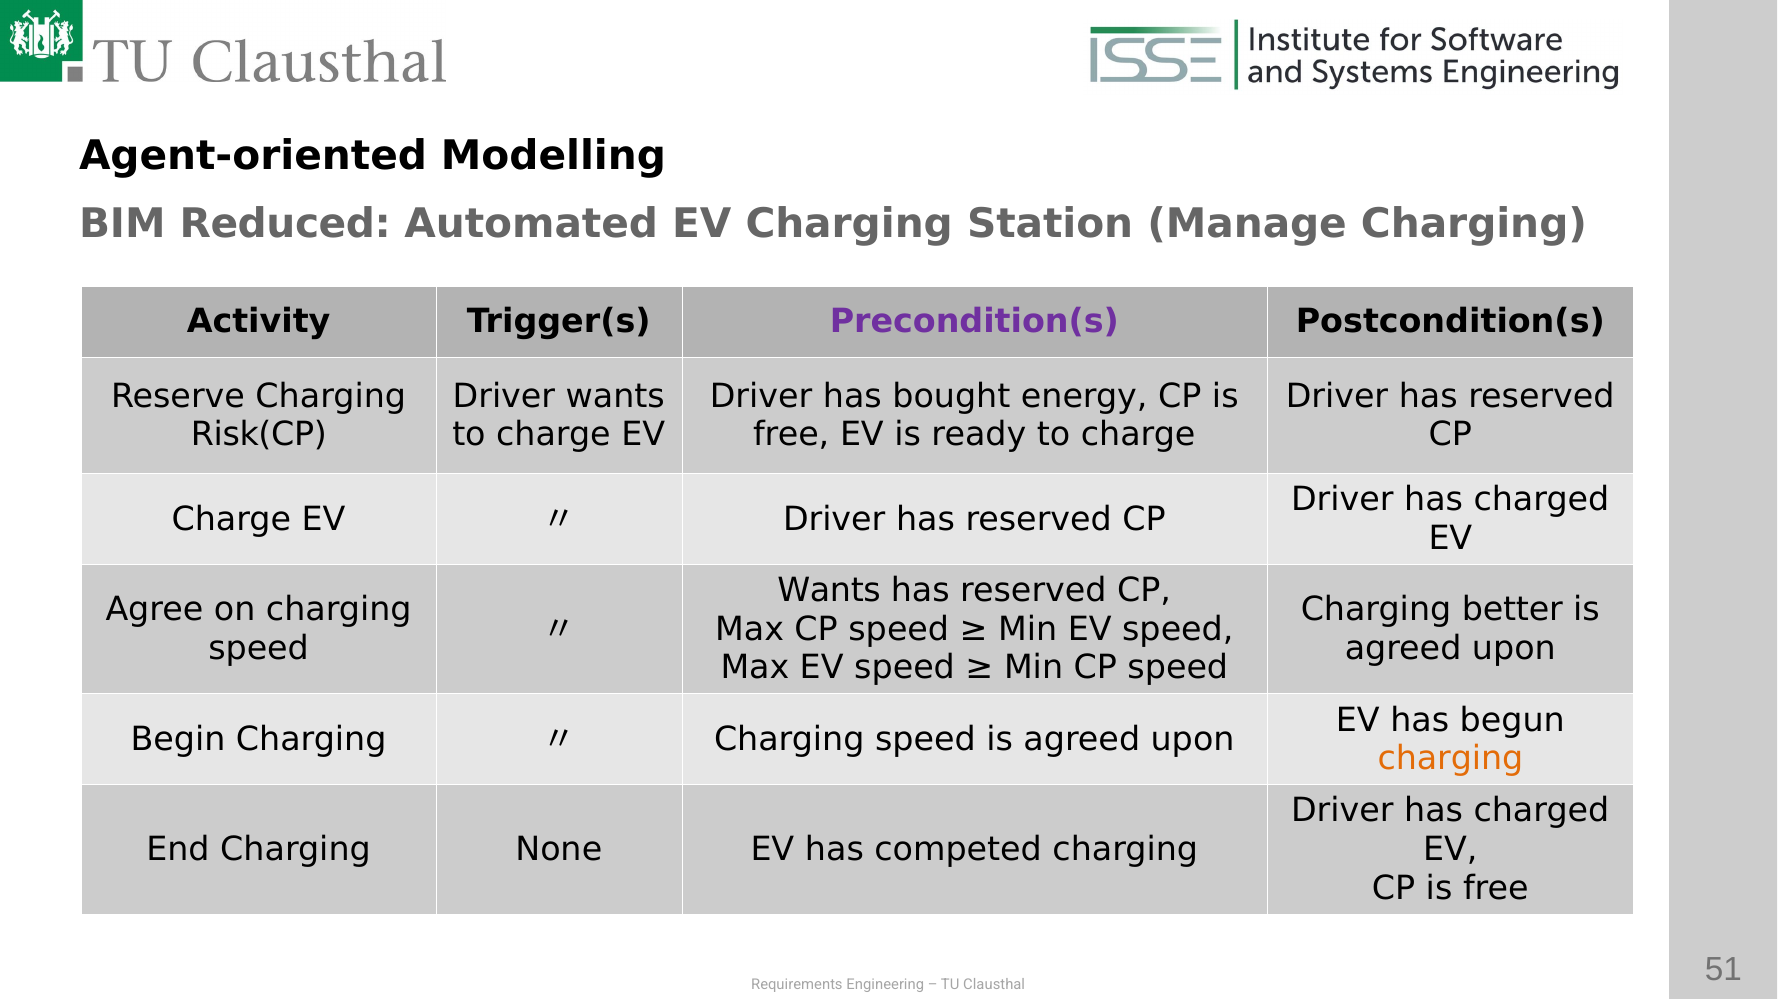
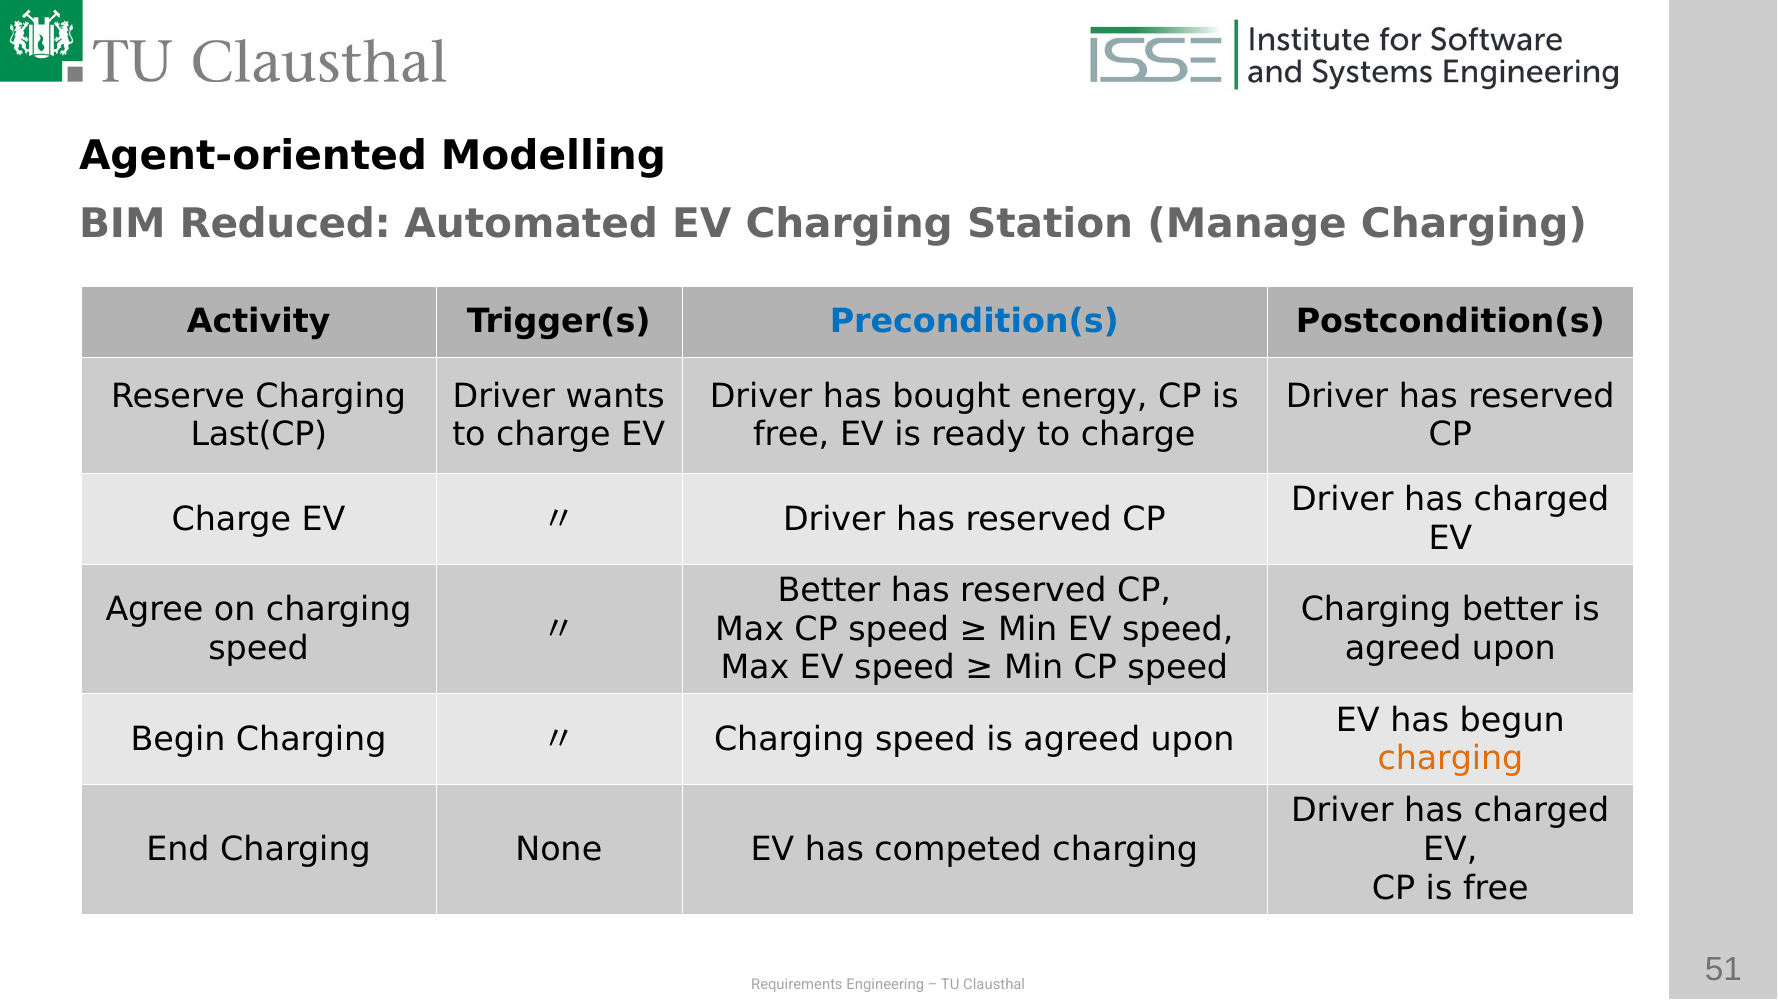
Precondition(s colour: purple -> blue (974, 322)
Risk(CP: Risk(CP -> Last(CP (259, 435)
Wants: Wants -> Better (829, 591)
